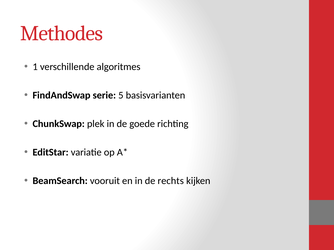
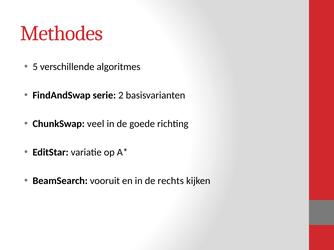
1: 1 -> 5 (35, 67)
5: 5 -> 2 (121, 96)
plek: plek -> veel (96, 124)
